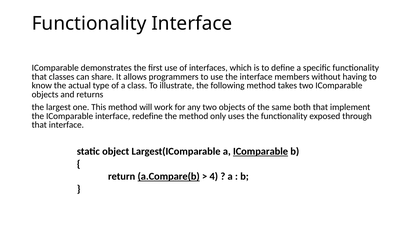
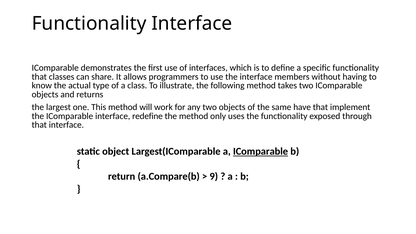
both: both -> have (302, 107)
a.Compare(b underline: present -> none (169, 176)
4: 4 -> 9 (214, 176)
